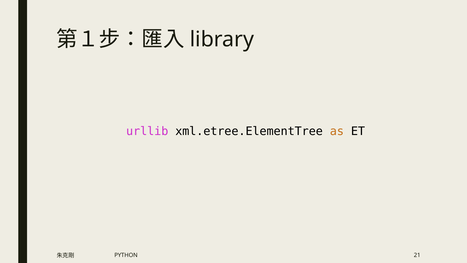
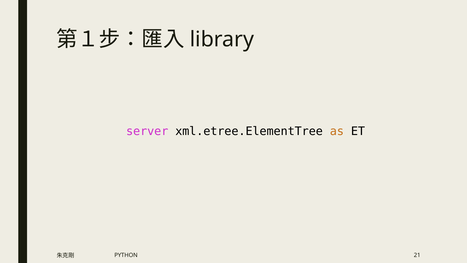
urllib: urllib -> server (147, 131)
